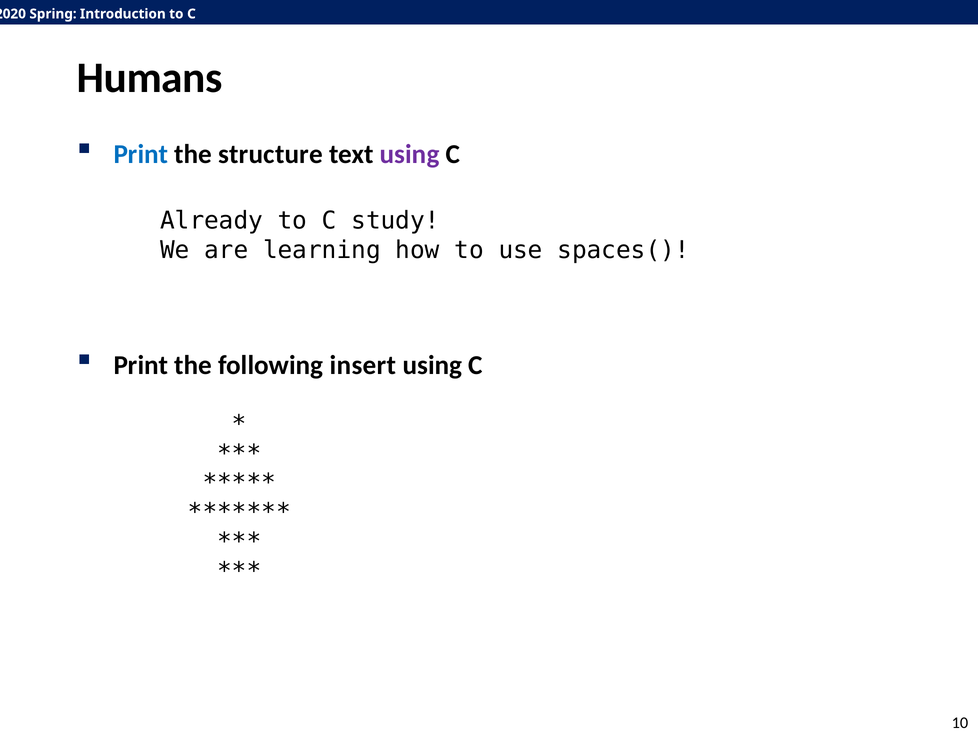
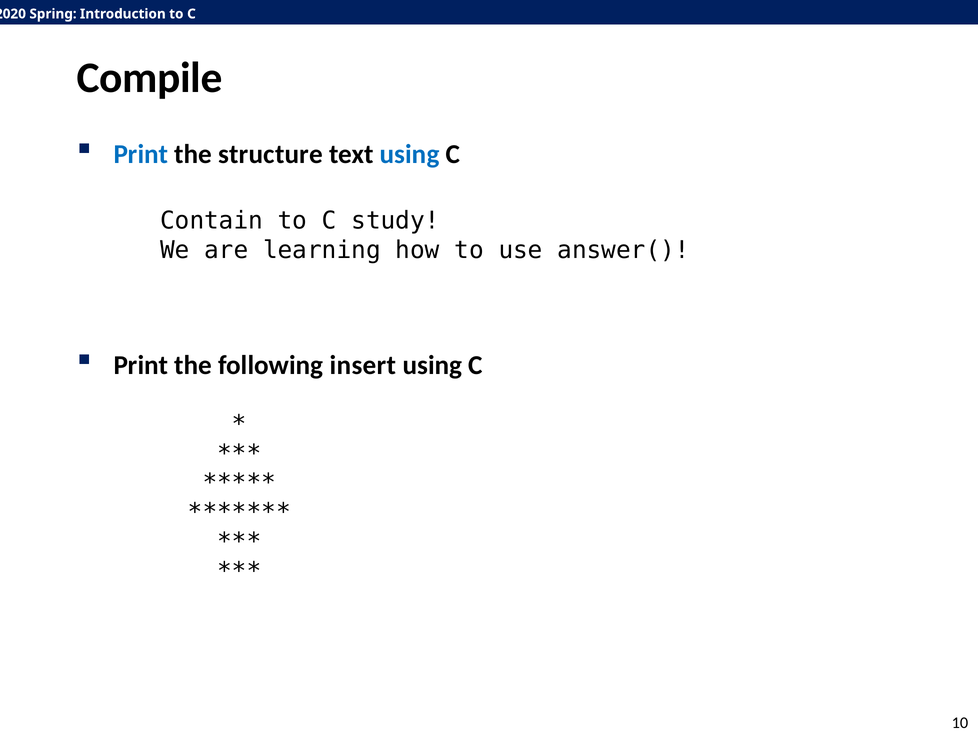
Humans: Humans -> Compile (150, 78)
using colour: purple -> blue (410, 154)
Already: Already -> Contain (212, 221)
spaces(: spaces( -> answer( (624, 250)
